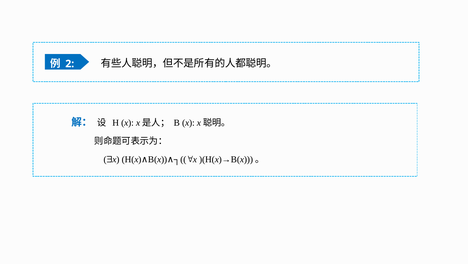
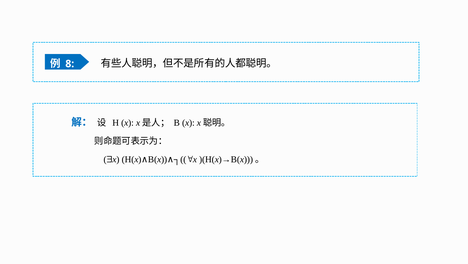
2: 2 -> 8 (70, 64)
